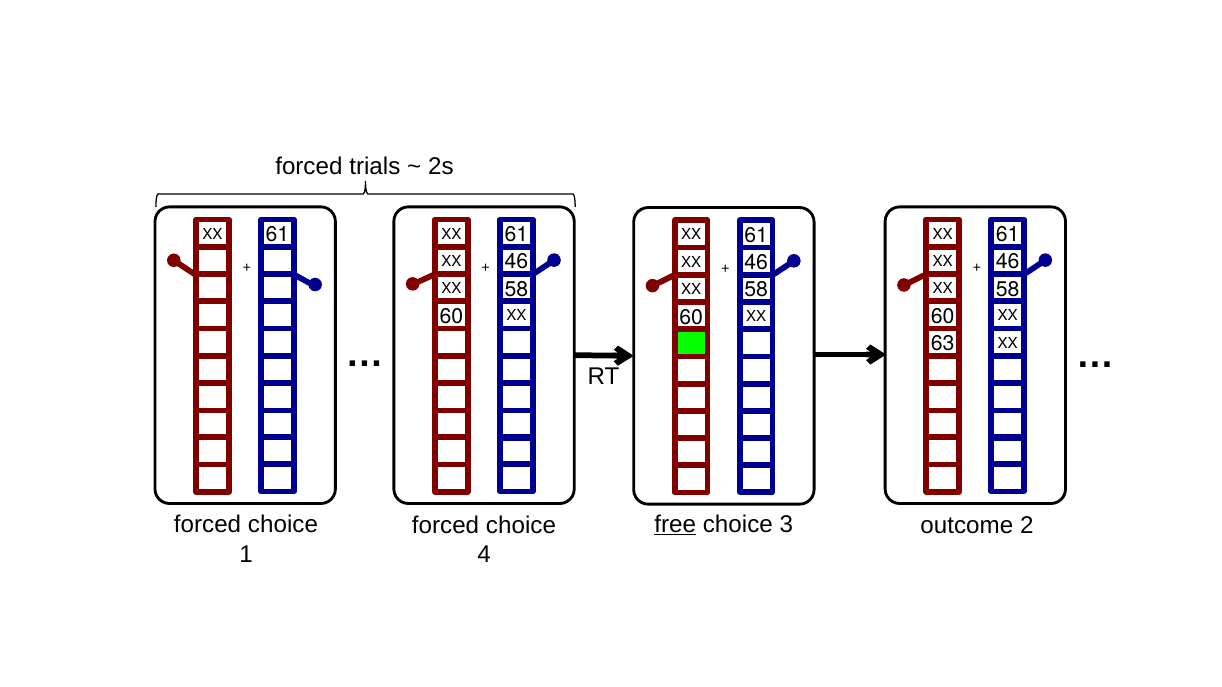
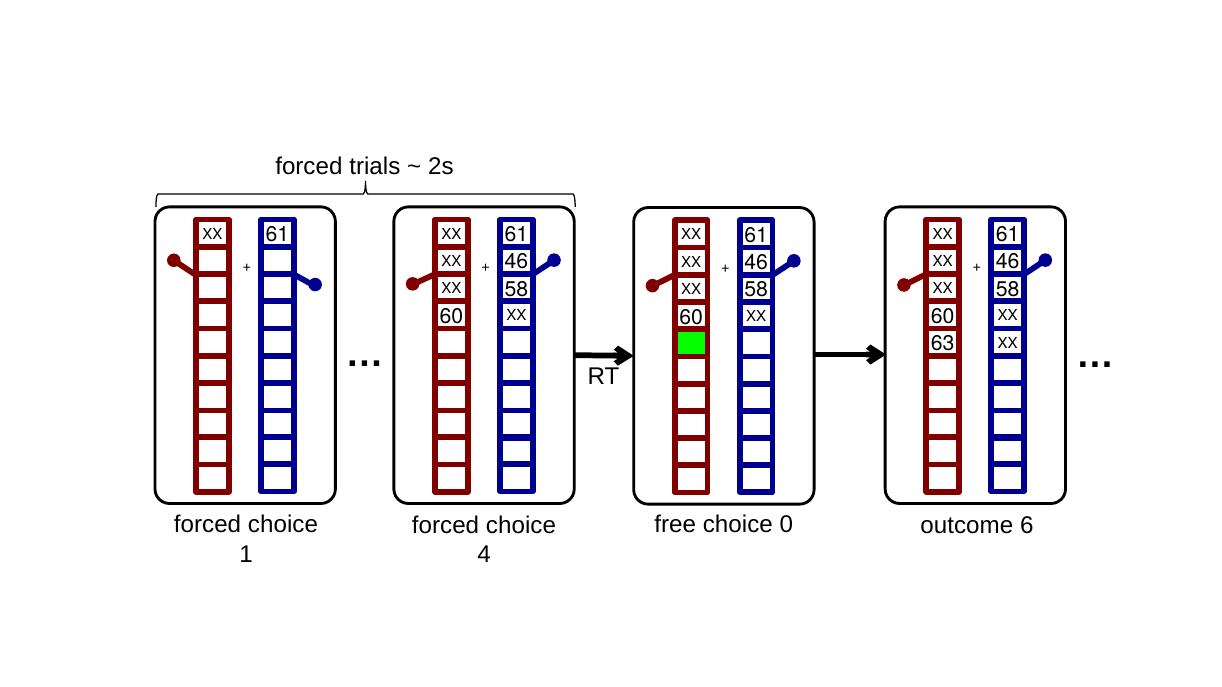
free underline: present -> none (675, 525)
3: 3 -> 0 (786, 525)
2: 2 -> 6 (1027, 525)
